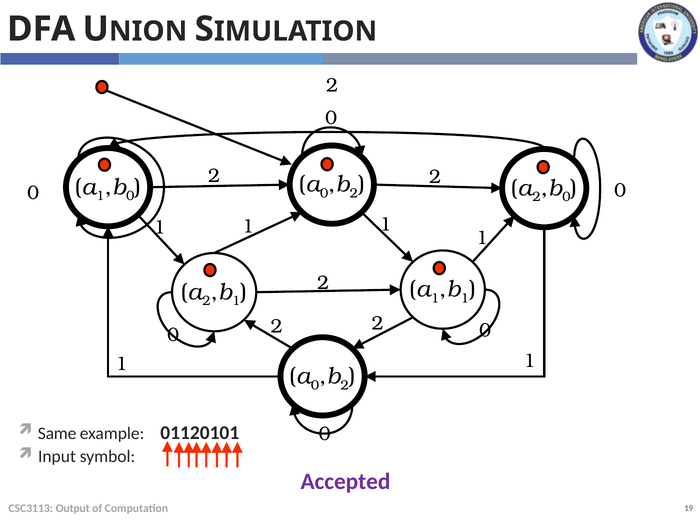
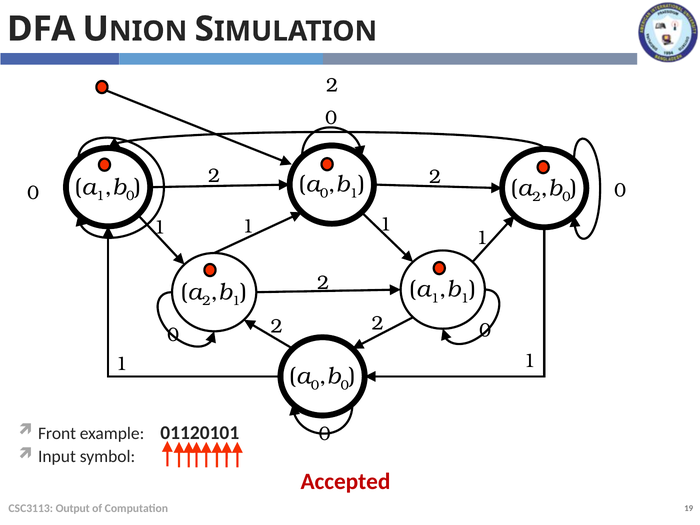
2: 2 -> 1 (354, 193)
2: 2 -> 0 (345, 385)
Same: Same -> Front (57, 433)
Accepted colour: purple -> red (345, 482)
